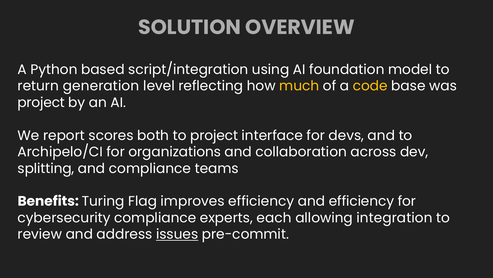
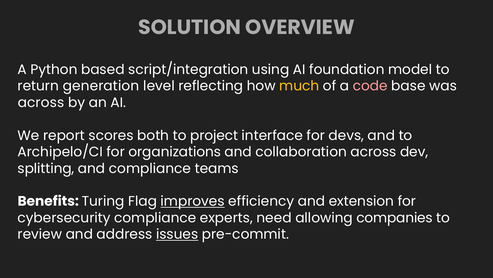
code colour: yellow -> pink (370, 86)
project: project -> across (41, 102)
improves underline: none -> present (193, 201)
and efficiency: efficiency -> extension (361, 201)
each: each -> need (274, 217)
integration: integration -> companies (395, 217)
